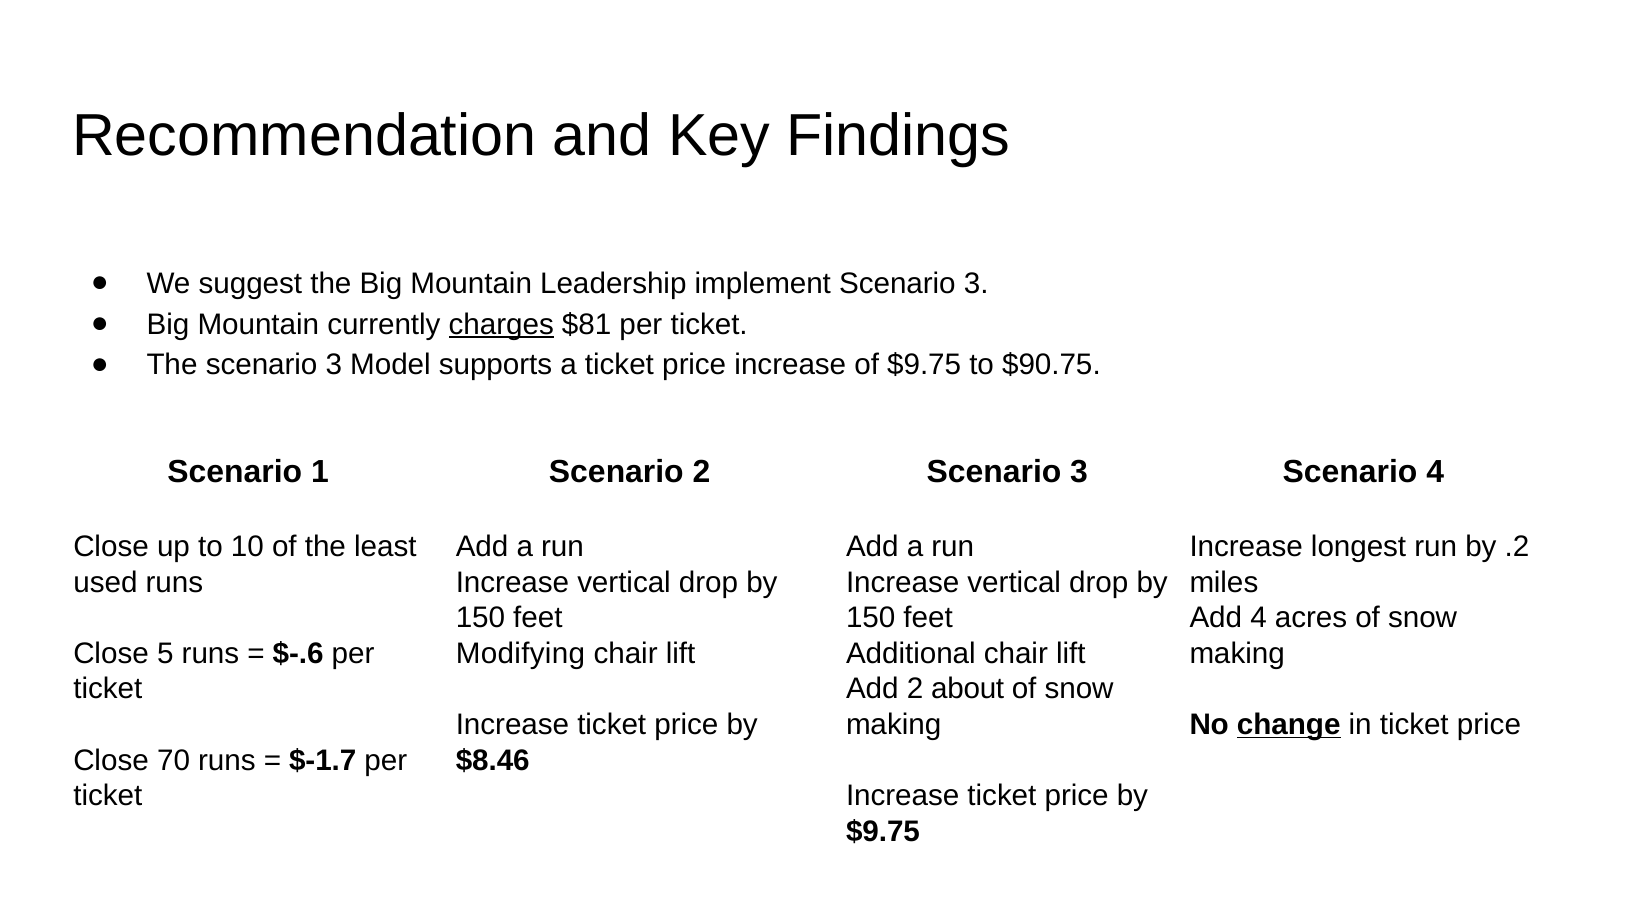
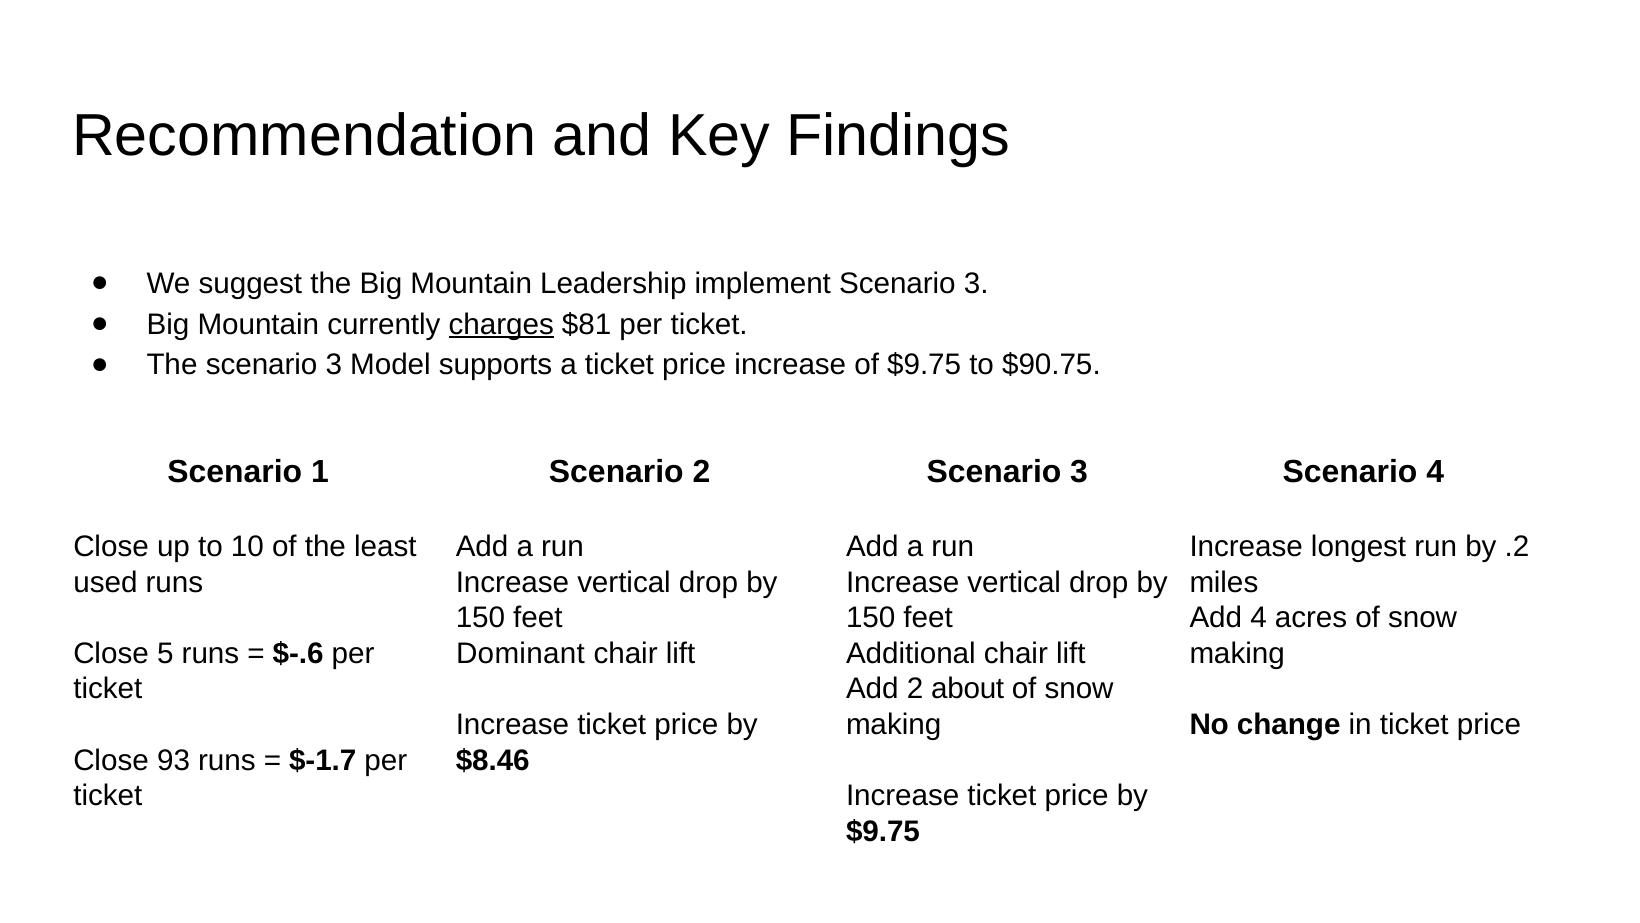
Modifying: Modifying -> Dominant (520, 653)
change underline: present -> none (1289, 724)
70: 70 -> 93 (174, 760)
